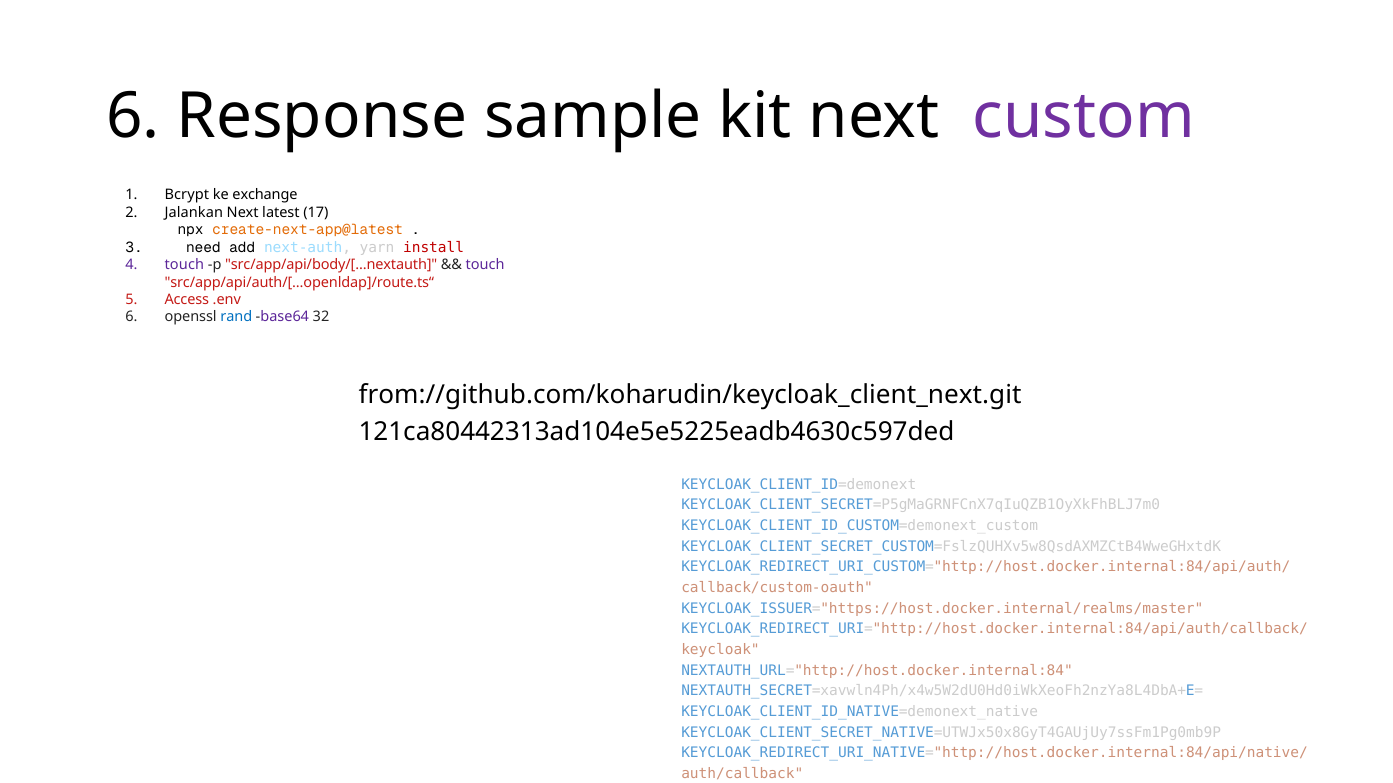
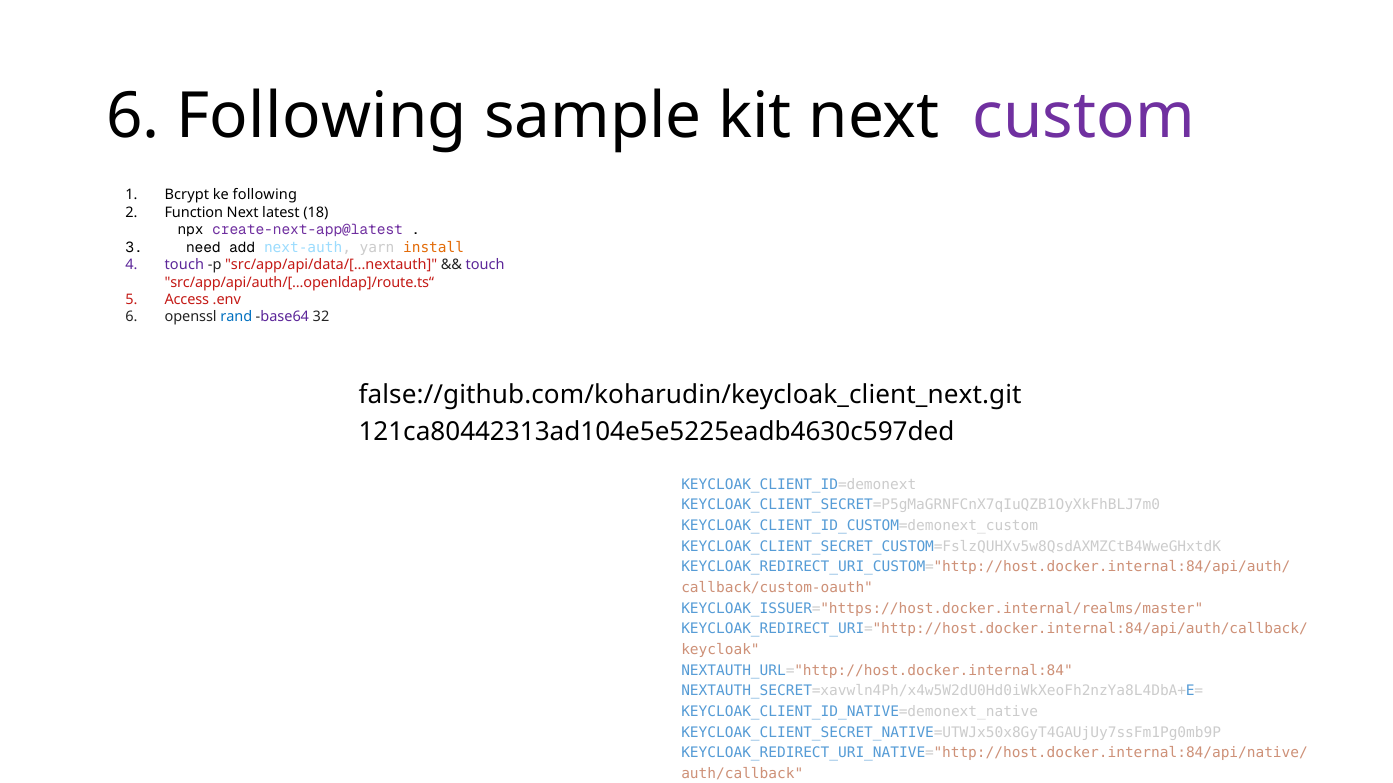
6 Response: Response -> Following (322, 117)
ke exchange: exchange -> following (265, 195)
Jalankan: Jalankan -> Function (194, 213)
17: 17 -> 18 (316, 213)
create-next-app@latest colour: orange -> purple (308, 230)
install colour: red -> orange (434, 248)
src/app/api/body/[...nextauth: src/app/api/body/[...nextauth -> src/app/api/data/[...nextauth (331, 265)
from://github.com/koharudin/keycloak_client_next.git: from://github.com/koharudin/keycloak_client_next.git -> false://github.com/koharudin/keycloak_client_next.git (690, 395)
